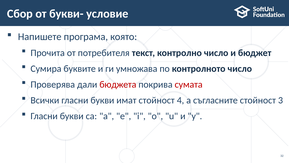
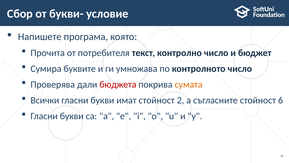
сумата colour: red -> orange (189, 84)
4: 4 -> 2 (180, 100)
3: 3 -> 6 (281, 100)
